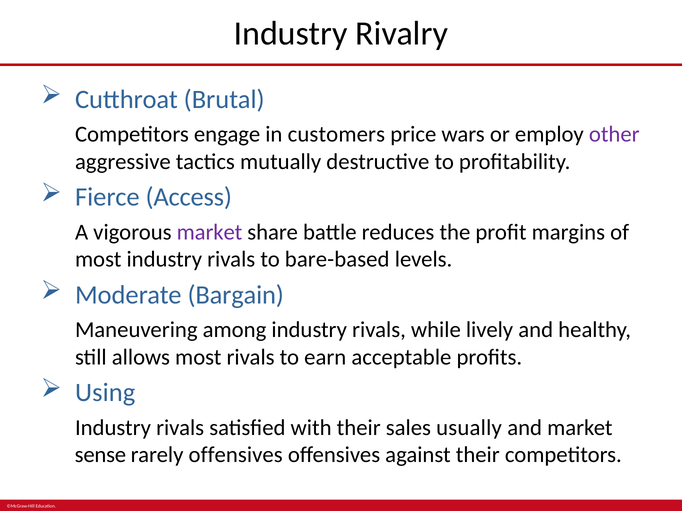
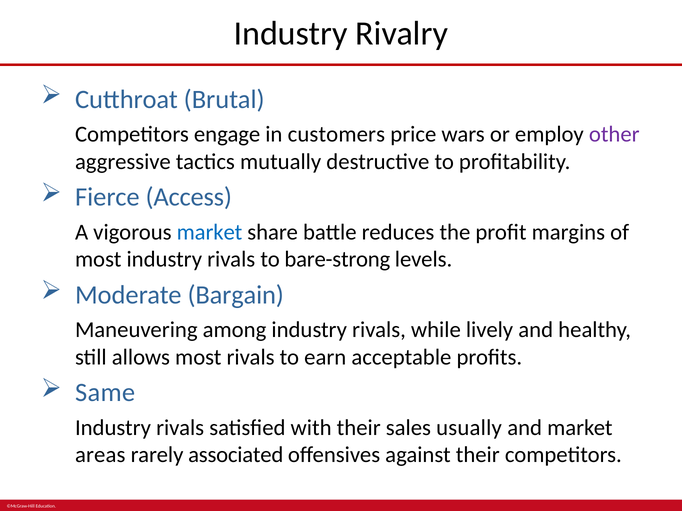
market colour: purple -> blue (209, 232)
bare-based: bare-based -> bare-strong (337, 260)
Using: Using -> Same (105, 393)
sense: sense -> areas (100, 455)
rarely offensives: offensives -> associated (236, 455)
